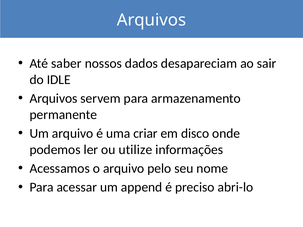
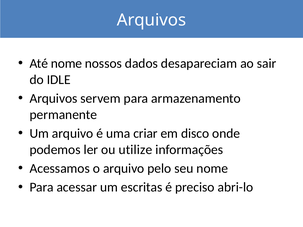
Até saber: saber -> nome (67, 64)
append: append -> escritas (142, 187)
